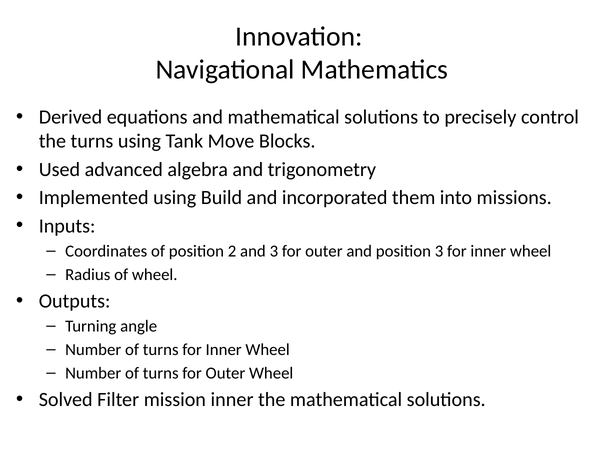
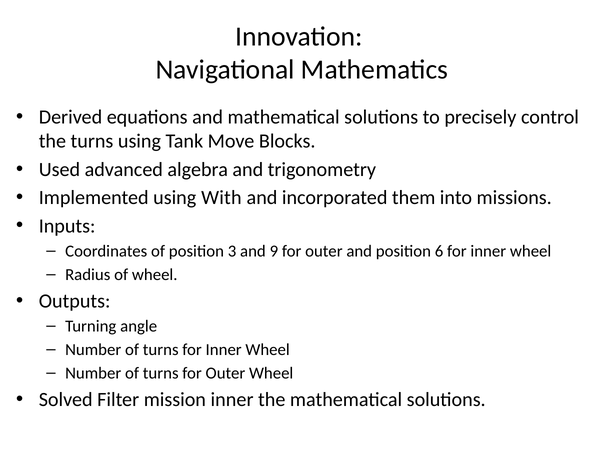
Build: Build -> With (221, 198)
2: 2 -> 3 (232, 251)
and 3: 3 -> 9 (274, 251)
position 3: 3 -> 6 (439, 251)
